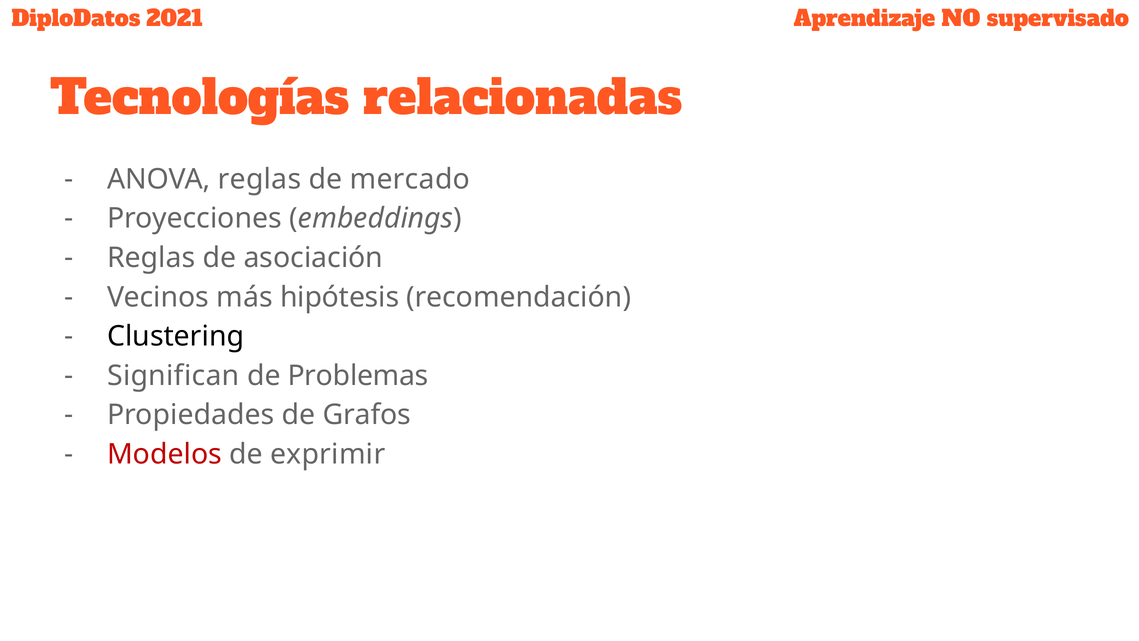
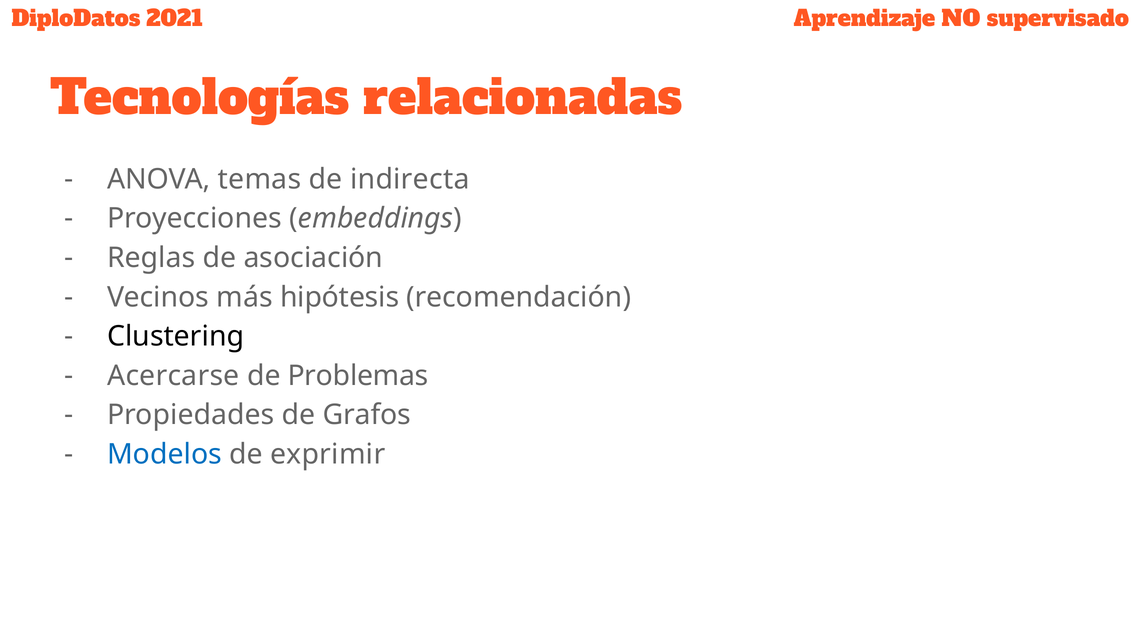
ANOVA reglas: reglas -> temas (260, 179)
mercado: mercado -> indirecta (410, 179)
Significan: Significan -> Acercarse (173, 376)
Modelos colour: red -> blue (165, 454)
